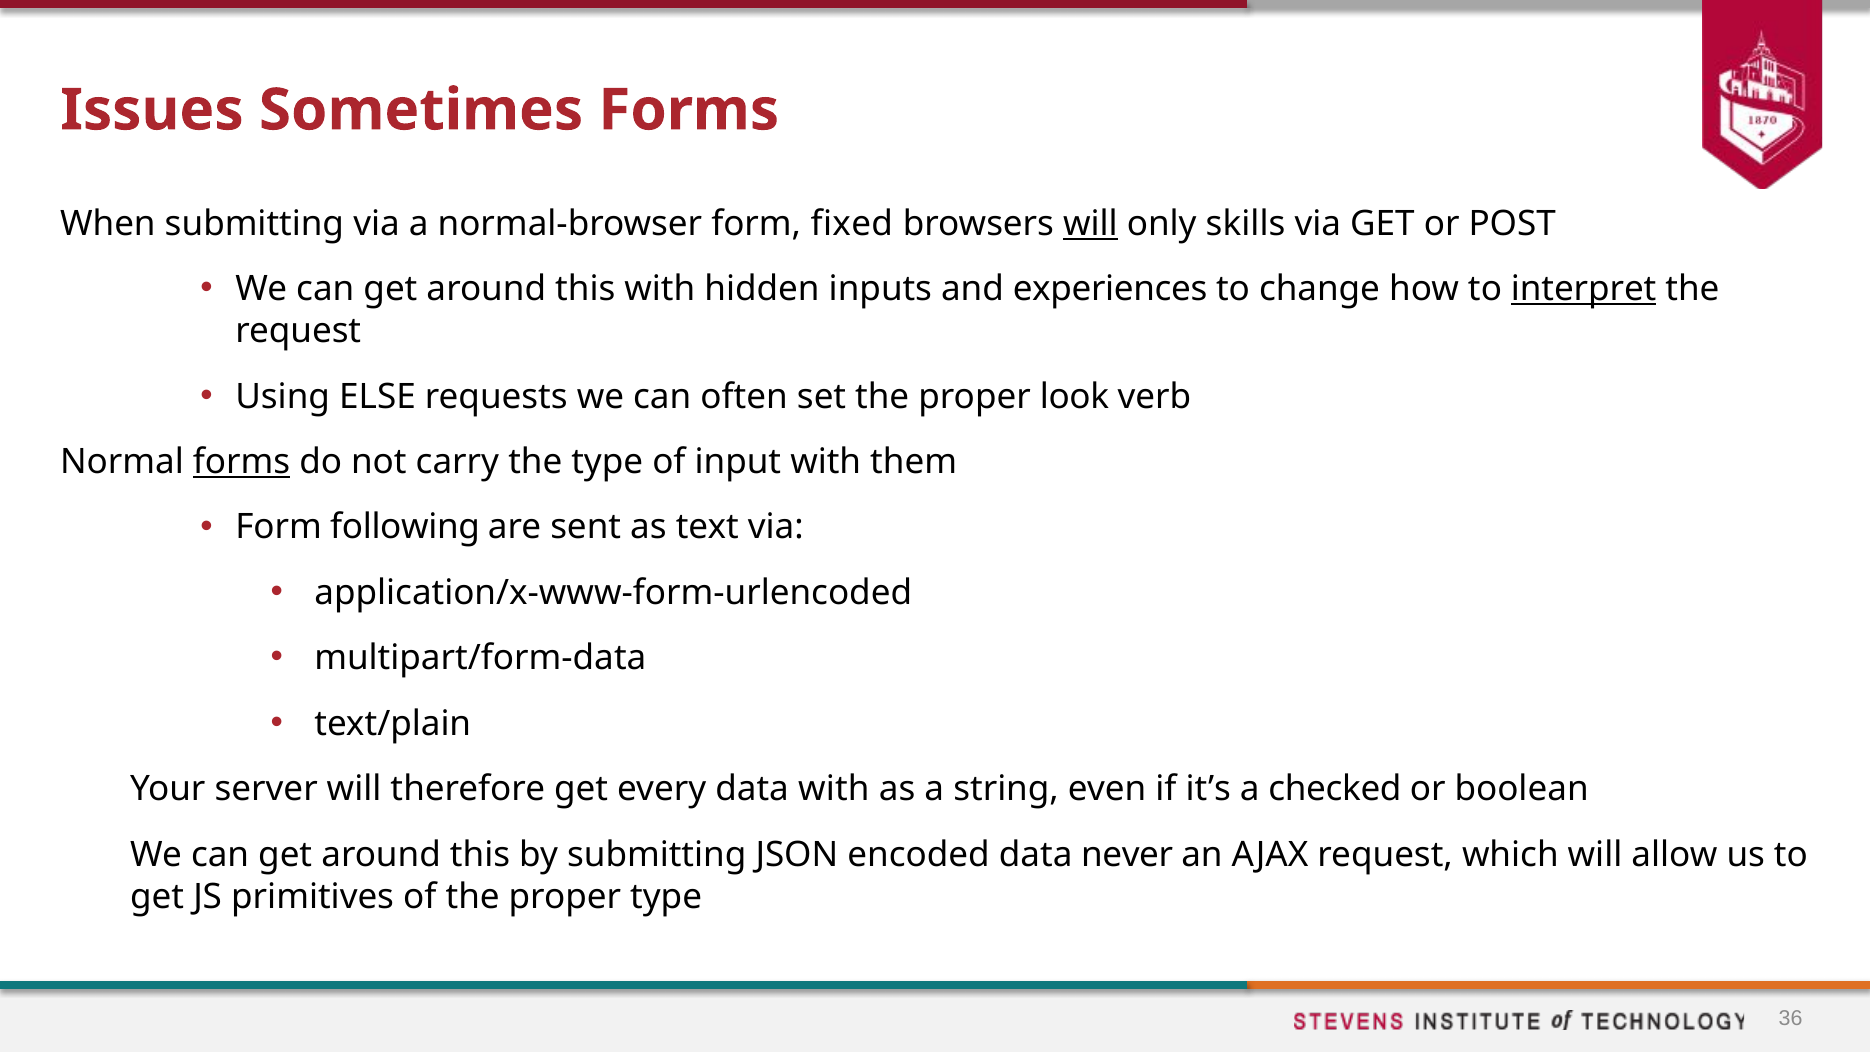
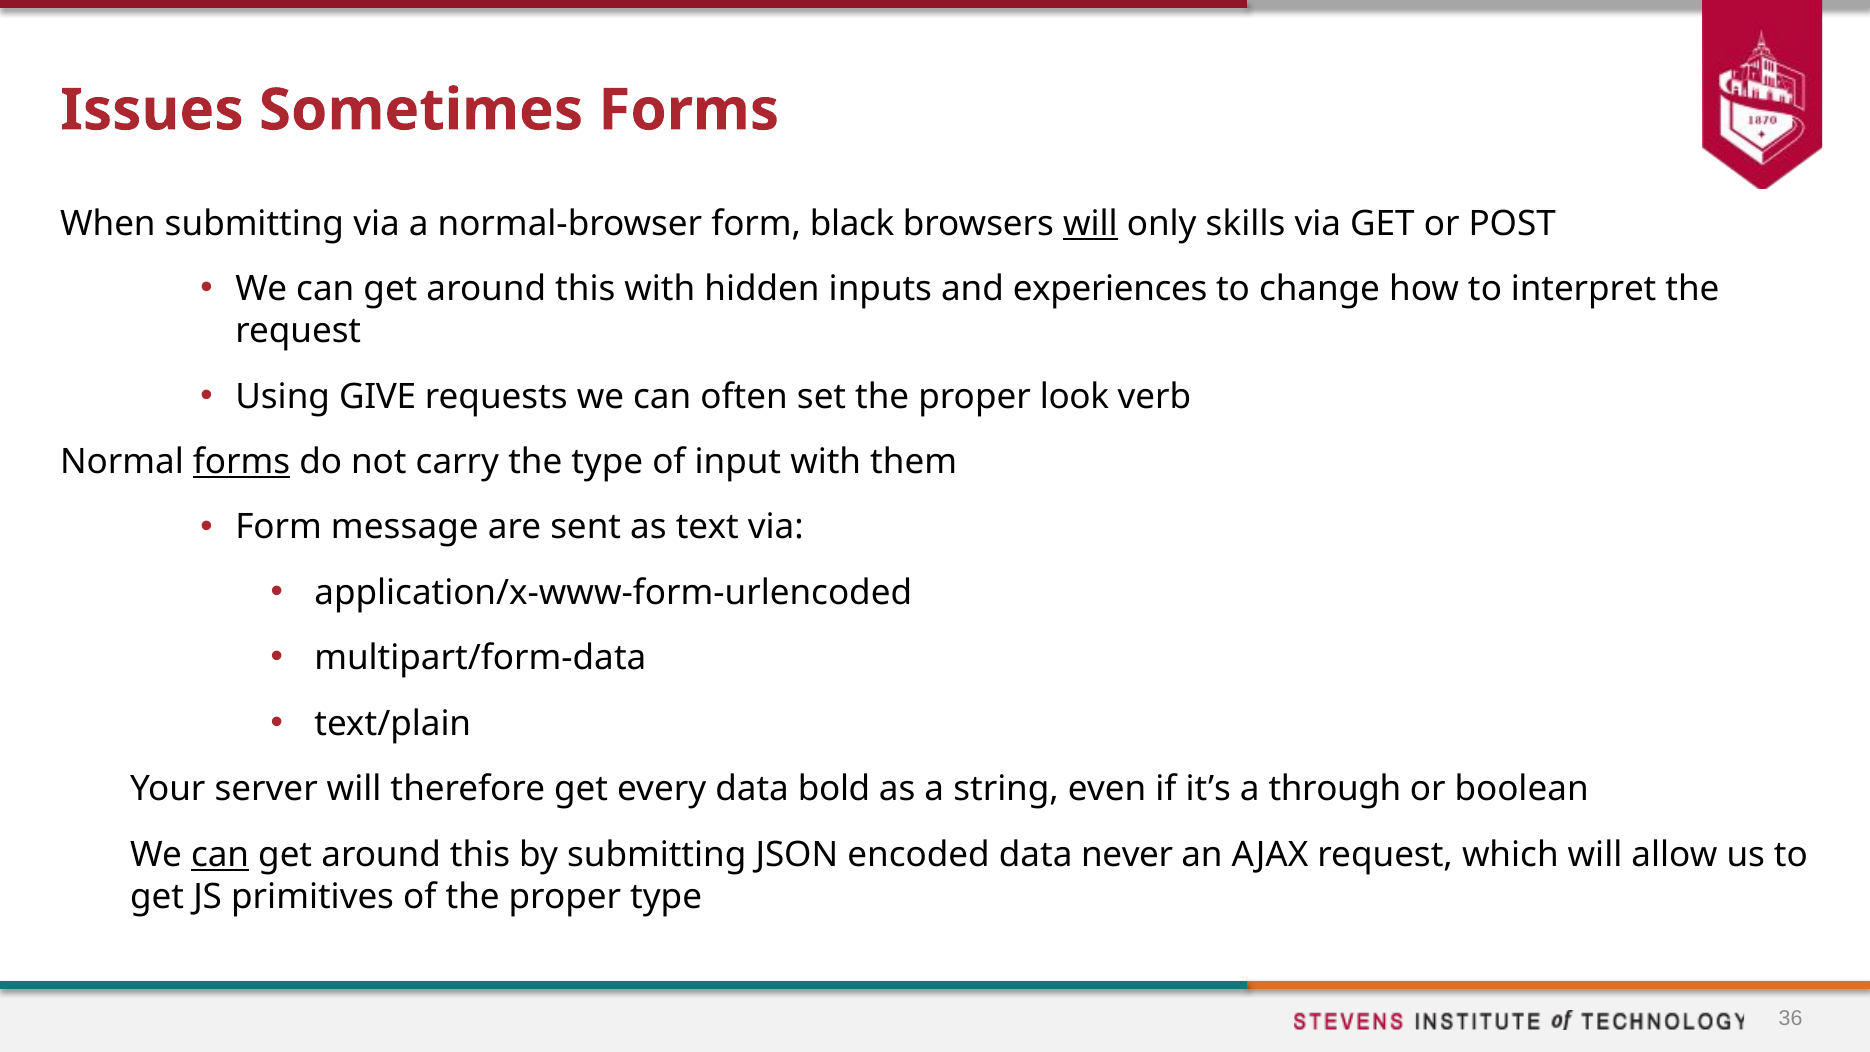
fixed: fixed -> black (852, 224)
interpret underline: present -> none (1584, 289)
ELSE: ELSE -> GIVE (378, 397)
following: following -> message (405, 527)
data with: with -> bold (834, 789)
checked: checked -> through (1335, 789)
can underline: none -> present (220, 855)
